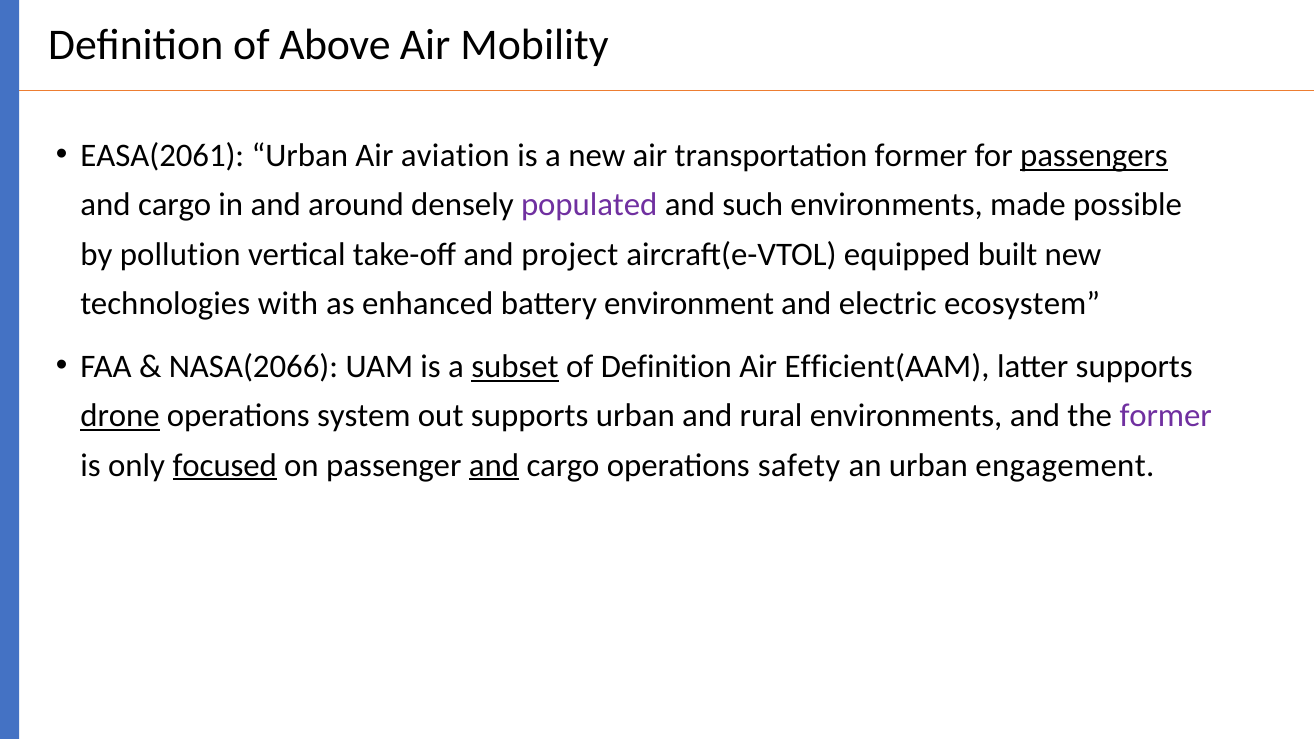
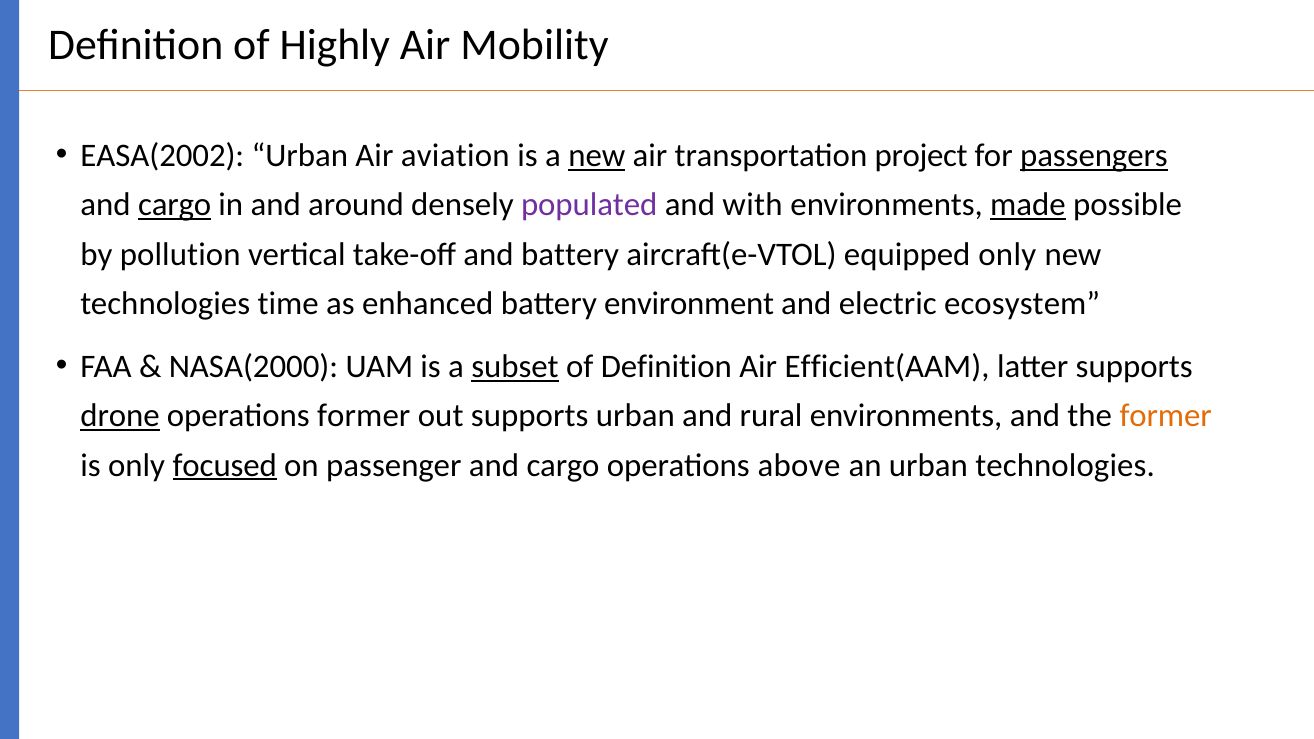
Above: Above -> Highly (335, 45)
EASA(2061: EASA(2061 -> EASA(2002 (162, 156)
new underline: none -> present (597, 156)
transportation former: former -> project (921, 156)
cargo underline: none -> present (175, 205)
such: such -> with (753, 205)
made underline: none -> present (1028, 205)
and project: project -> battery (570, 254)
equipped built: built -> only (1007, 254)
with: with -> time (288, 304)
NASA(2066: NASA(2066 -> NASA(2000 (253, 367)
operations system: system -> former (364, 416)
former colour: purple -> orange (1166, 416)
and underline: present -> none (494, 465)
safety: safety -> above (799, 465)
urban engagement: engagement -> technologies (1065, 465)
